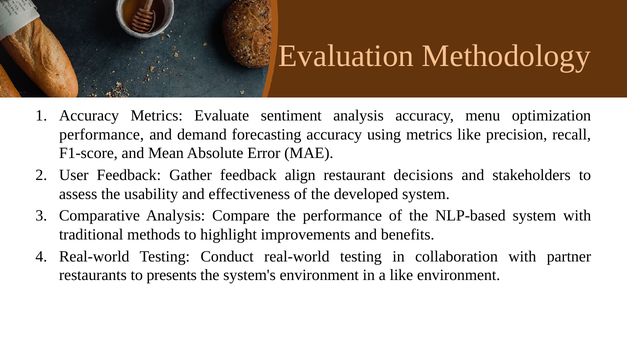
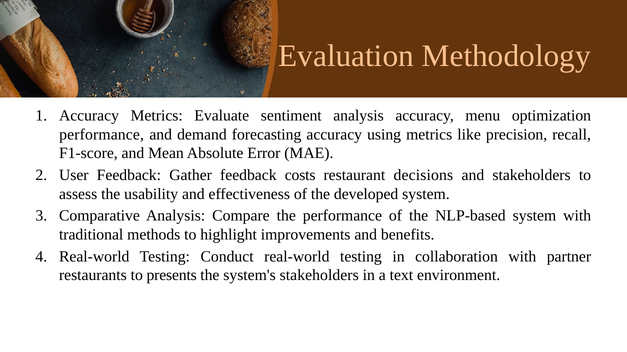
align: align -> costs (300, 175)
system's environment: environment -> stakeholders (319, 276)
a like: like -> text (401, 276)
